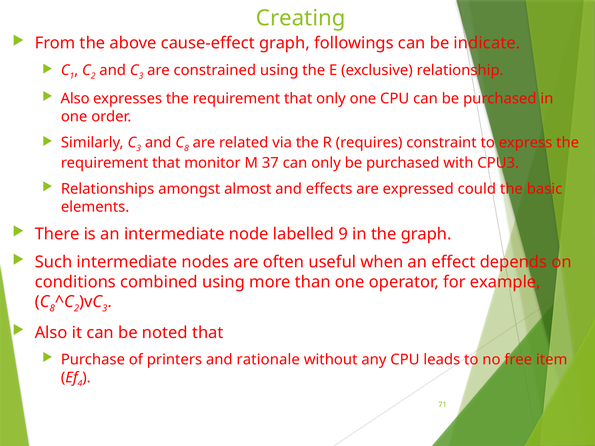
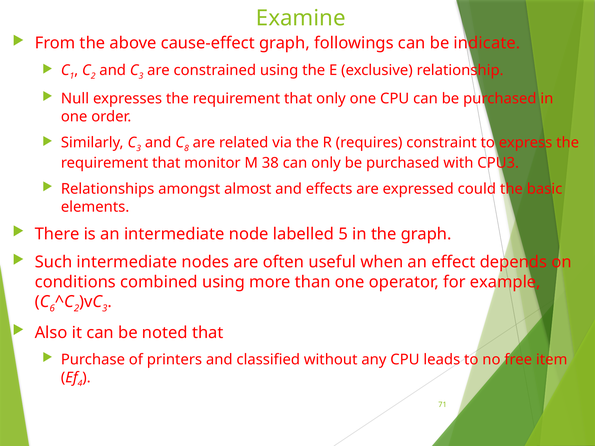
Creating: Creating -> Examine (301, 18)
Also: Also -> Null (75, 99)
37: 37 -> 38 (270, 163)
9: 9 -> 5 (343, 234)
8: 8 -> 6 (52, 308)
rationale: rationale -> classified (268, 360)
